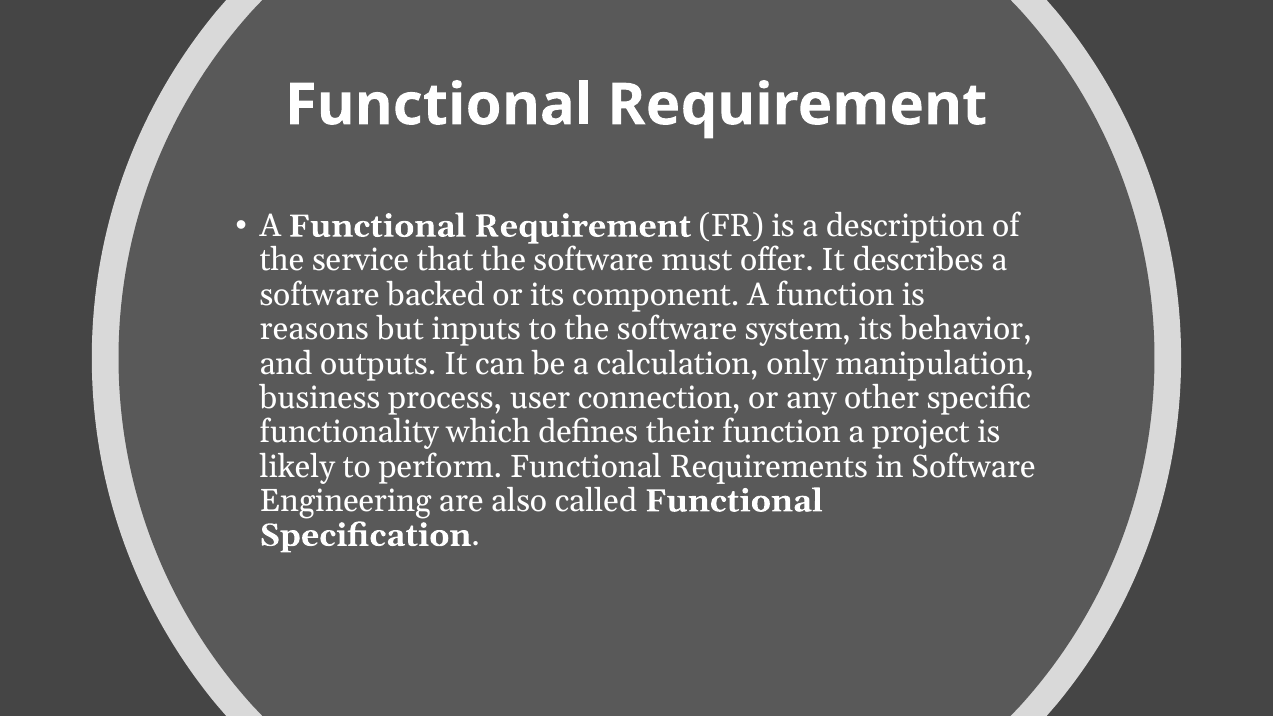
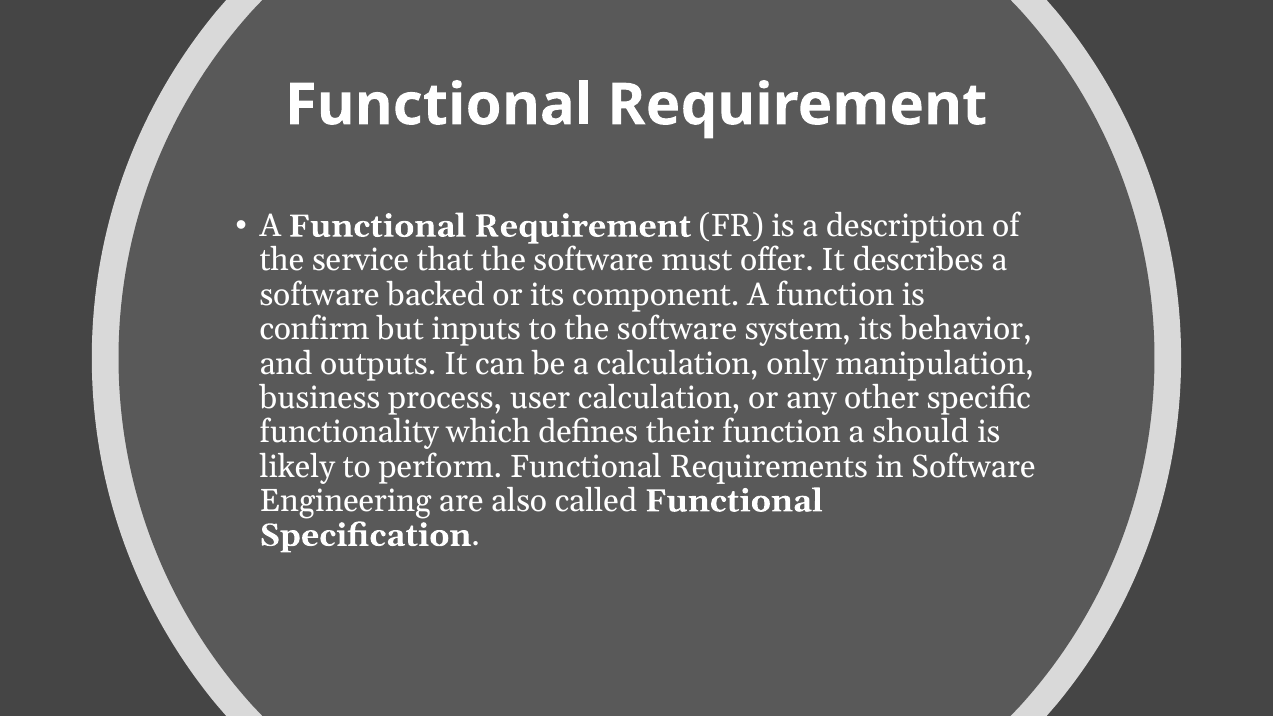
reasons: reasons -> confirm (314, 329)
user connection: connection -> calculation (659, 398)
project: project -> should (921, 432)
